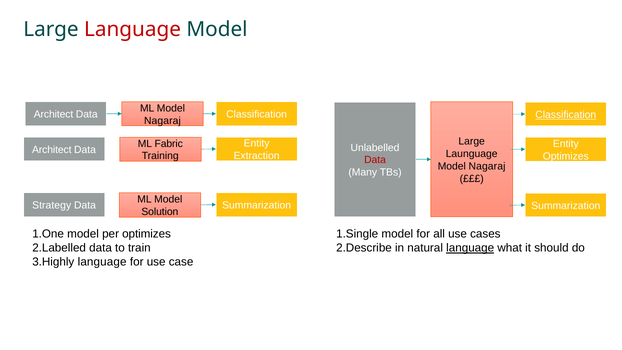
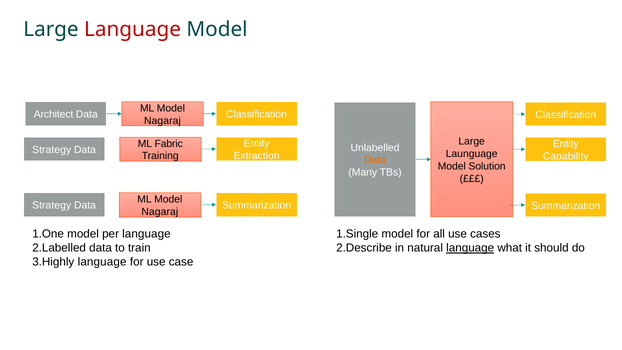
Classification underline: present -> none (566, 115)
Architect: Architect -> Strategy (52, 150)
Optimizes: Optimizes -> Capability (566, 156)
Data colour: red -> orange (375, 160)
Nagaraj: Nagaraj -> Solution (487, 166)
Solution: Solution -> Nagaraj (160, 212)
per optimizes: optimizes -> language (146, 234)
